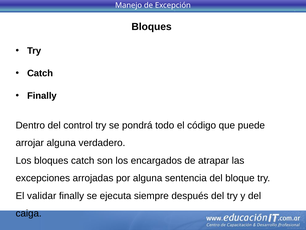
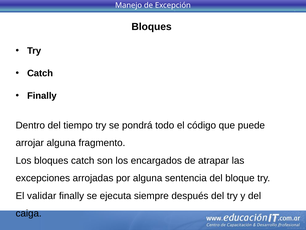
control: control -> tiempo (78, 125)
verdadero: verdadero -> fragmento (102, 143)
